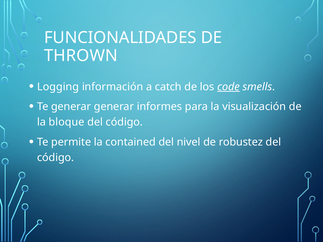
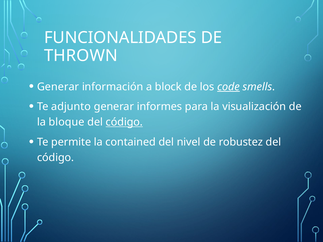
Logging: Logging -> Generar (58, 87)
catch: catch -> block (168, 87)
Te generar: generar -> adjunto (71, 107)
código underline: none -> present (124, 122)
